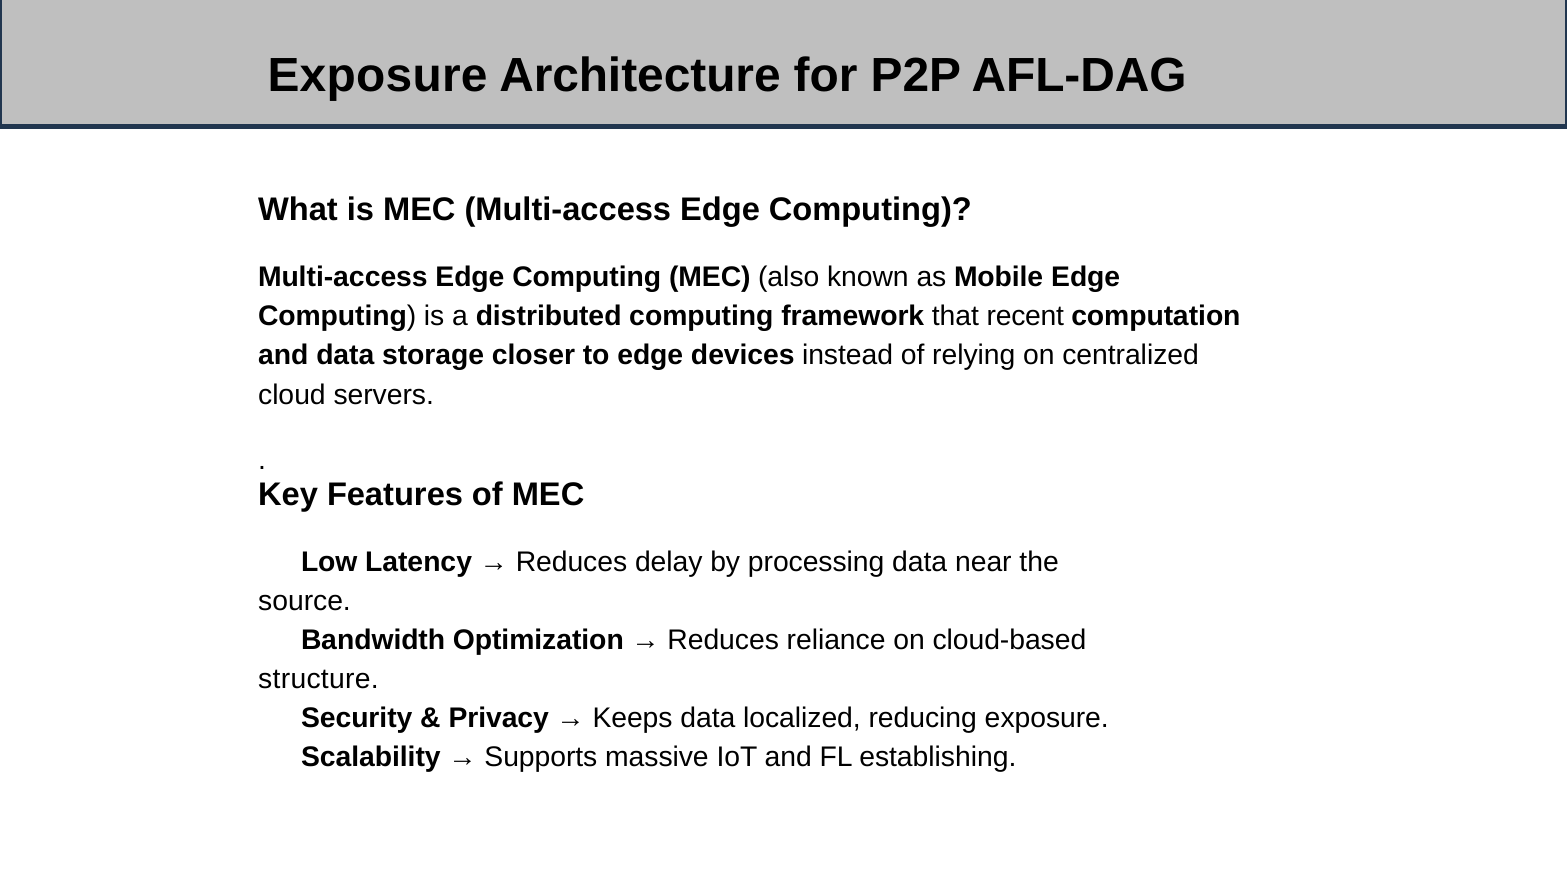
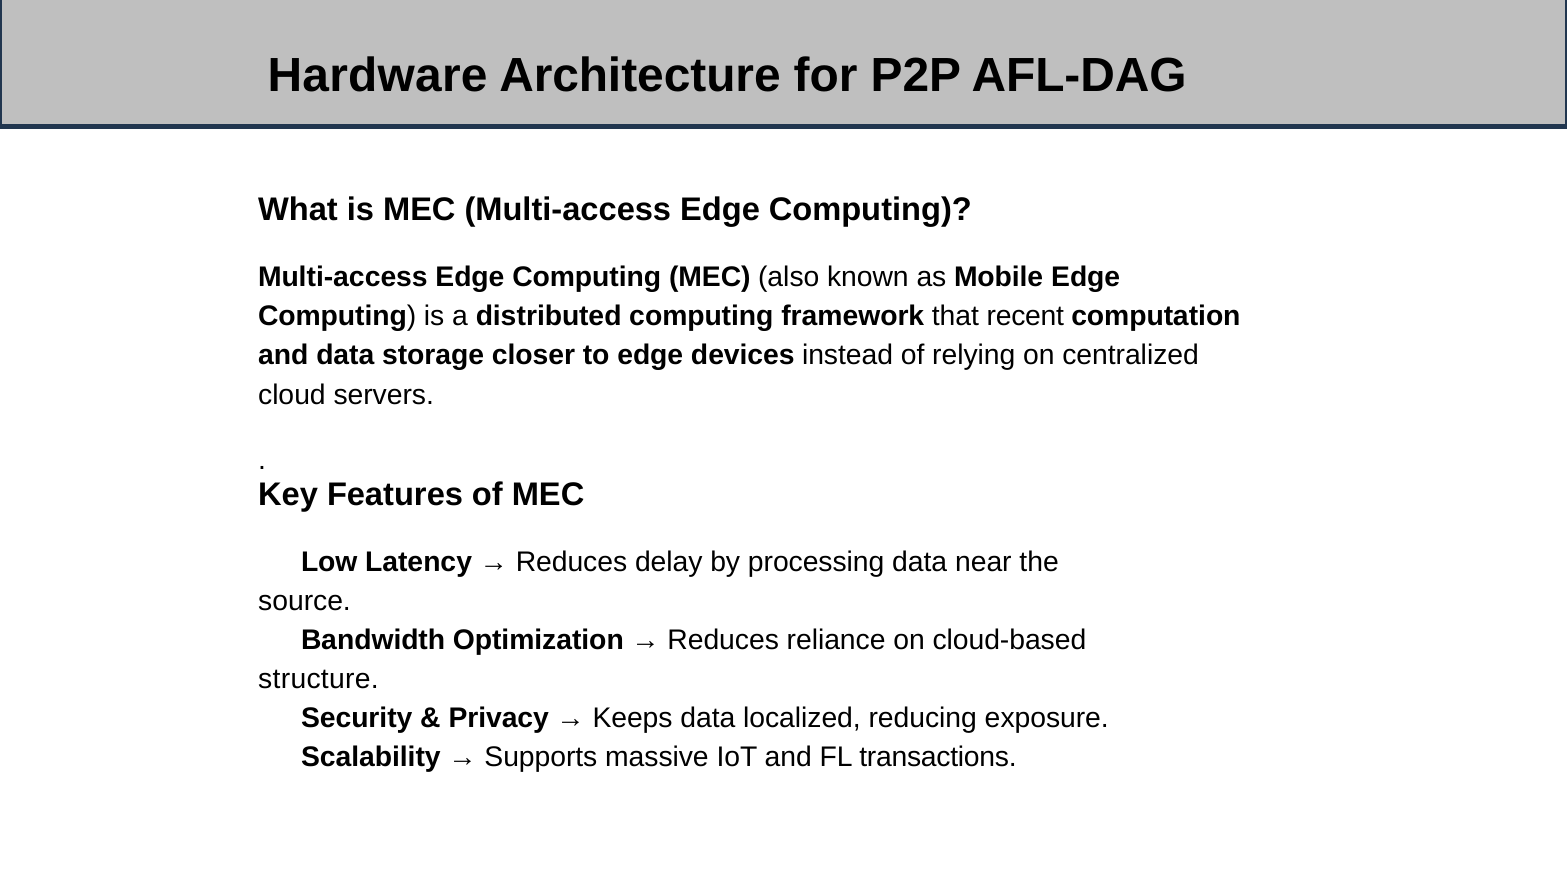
Exposure: Exposure -> Hardware (378, 75)
establishing: establishing -> transactions (938, 757)
